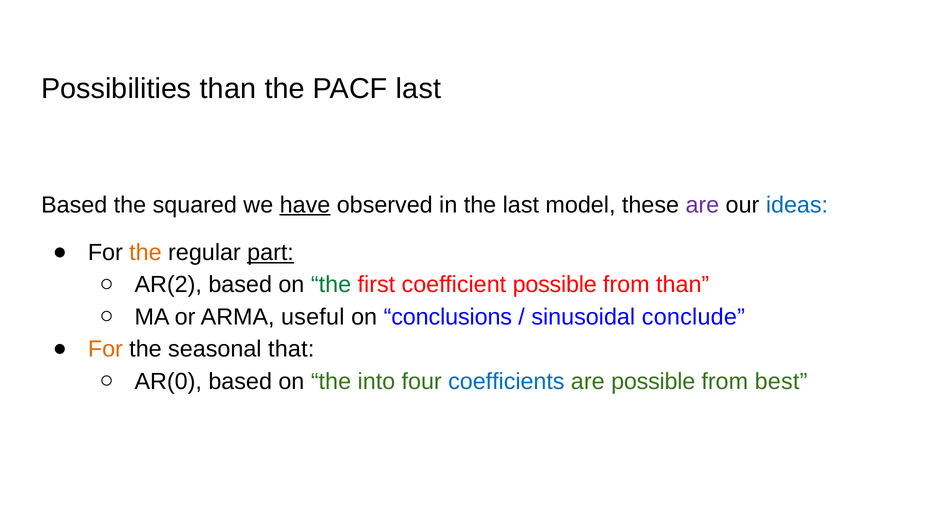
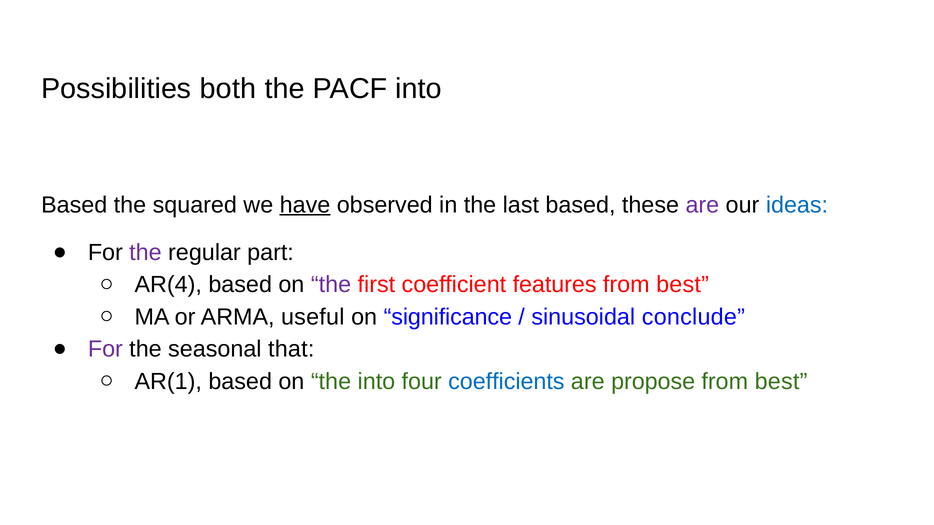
Possibilities than: than -> both (228, 89)
PACF last: last -> into (419, 89)
last model: model -> based (580, 205)
the colour: orange -> purple (145, 253)
part underline: present -> none (271, 253)
AR(2: AR(2 -> AR(4 (168, 285)
the colour: green -> purple (331, 285)
coefficient possible: possible -> features (555, 285)
than: than -> best (683, 285)
conclusions: conclusions -> significance (448, 317)
For colour: orange -> purple (105, 349)
AR(0: AR(0 -> AR(1 (168, 382)
are possible: possible -> propose (653, 382)
